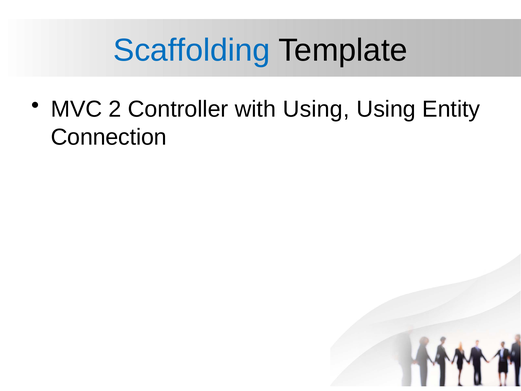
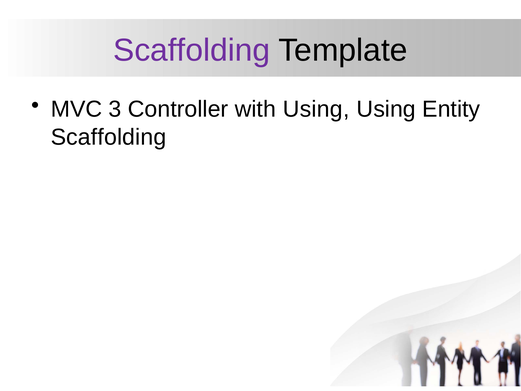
Scaffolding colour: blue -> purple (192, 50)
2: 2 -> 3 (115, 109)
Connection: Connection -> Scaffolding (109, 137)
